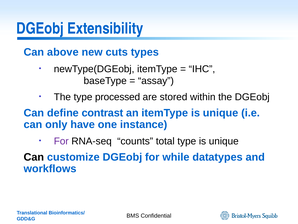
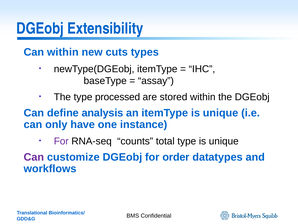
Can above: above -> within (63, 52)
contrast: contrast -> analysis (102, 113)
Can colour: black -> purple (34, 157)
while: while -> order (176, 157)
